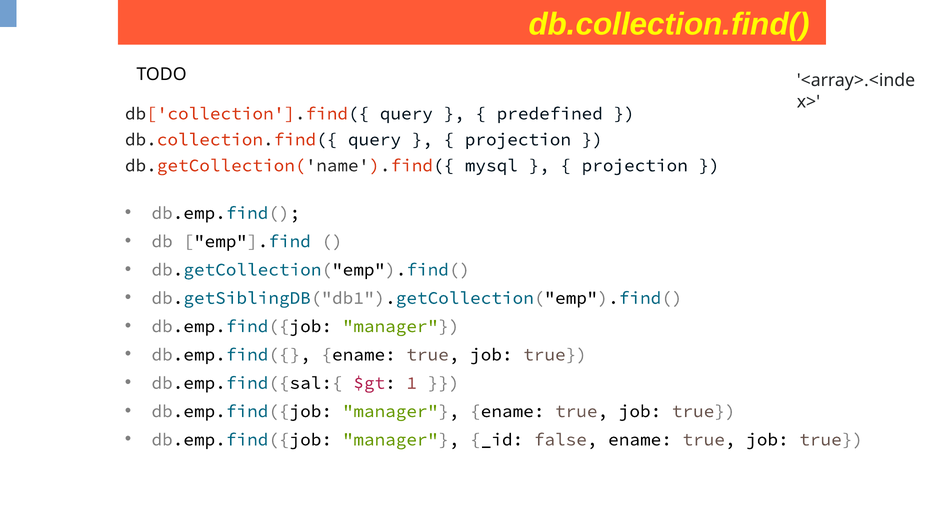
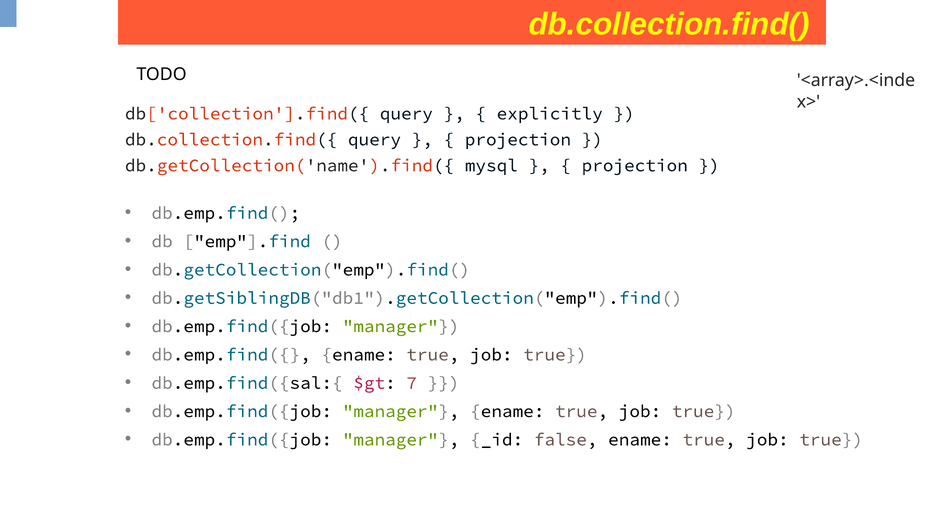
predefined: predefined -> explicitly (550, 114)
1: 1 -> 7 (412, 383)
